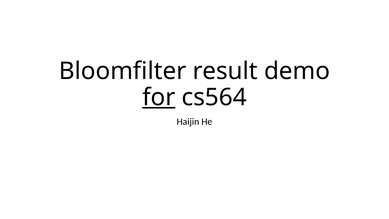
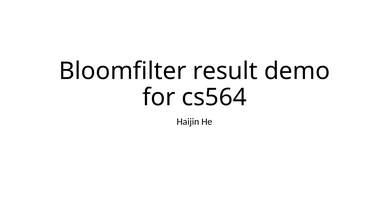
for underline: present -> none (159, 97)
